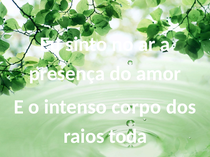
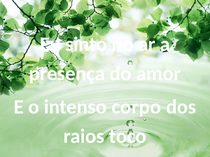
toda: toda -> toco (128, 137)
